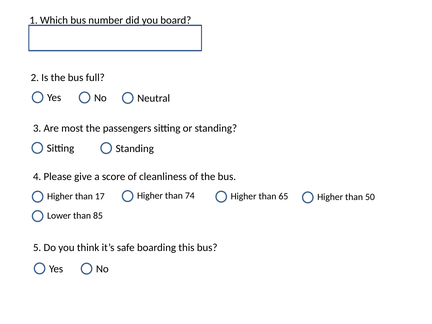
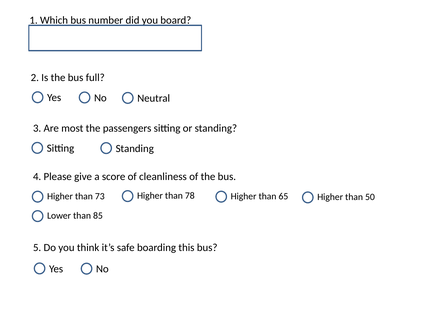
17: 17 -> 73 (100, 196)
74: 74 -> 78 (190, 196)
